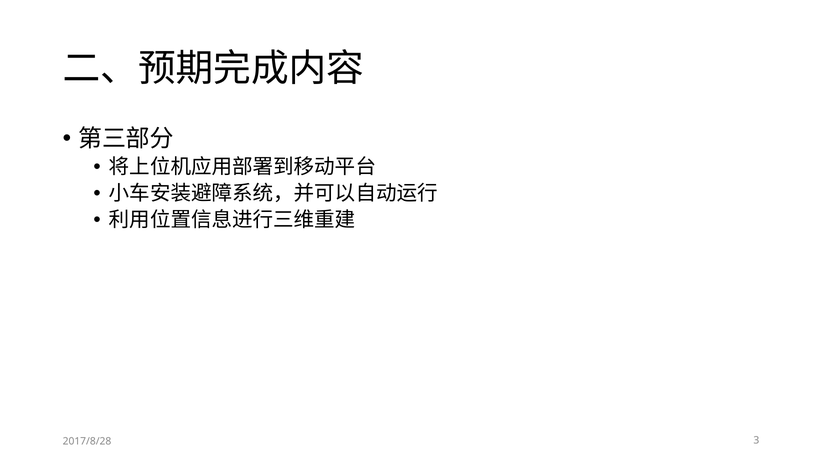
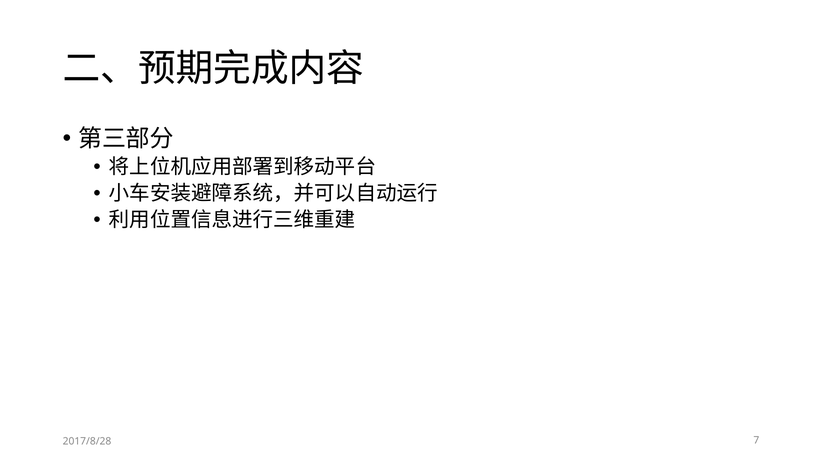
3: 3 -> 7 (756, 441)
